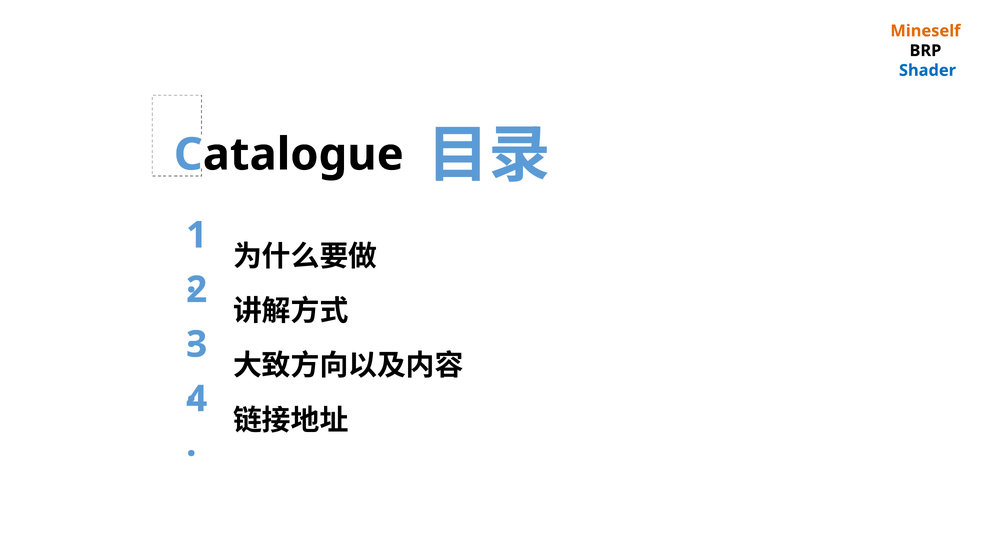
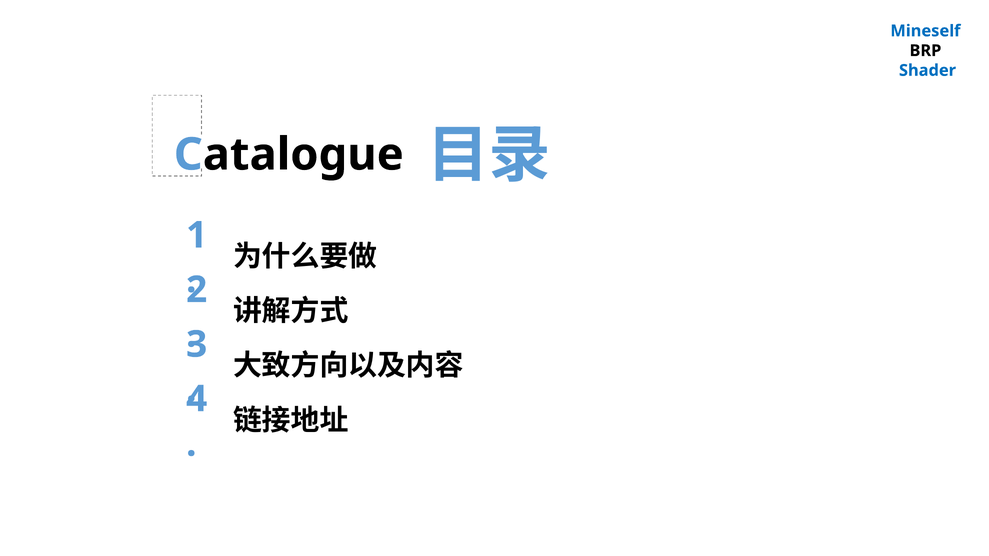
Mineself colour: orange -> blue (925, 31)
